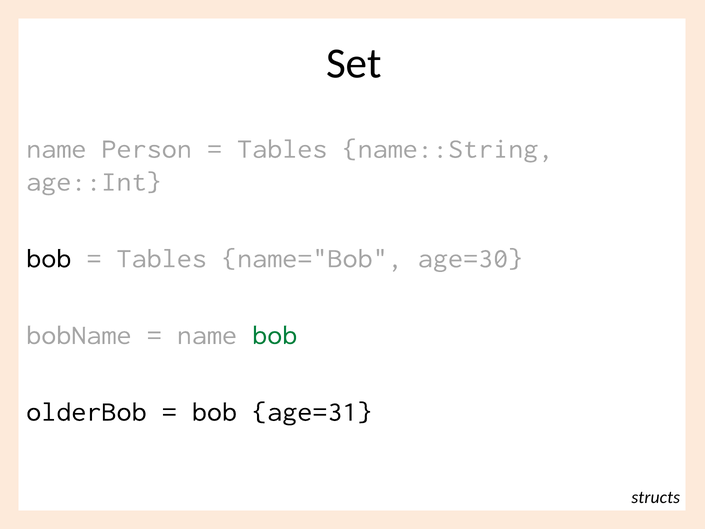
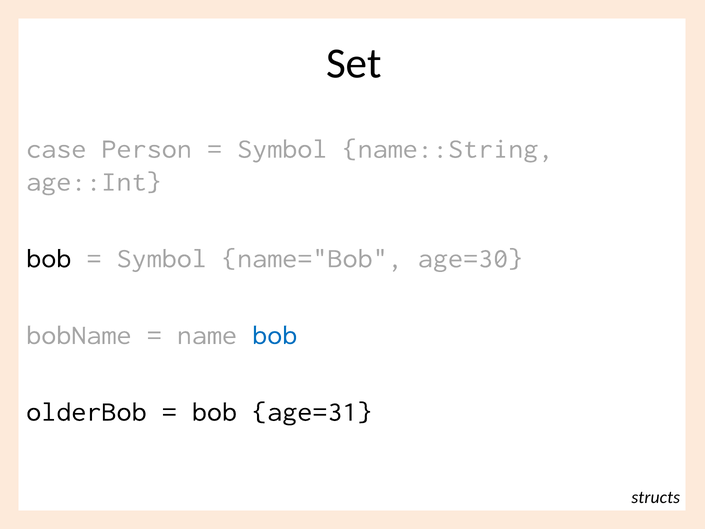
name: name -> case (56, 149)
Tables: Tables -> Symbol (282, 149)
Tables: Tables -> Symbol (162, 258)
bob colour: green -> blue (275, 335)
